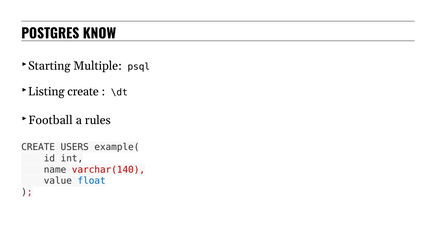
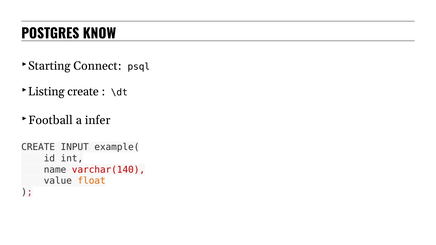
Multiple: Multiple -> Connect (97, 66)
rules: rules -> infer (98, 120)
USERS: USERS -> INPUT (75, 147)
float colour: blue -> orange (92, 181)
